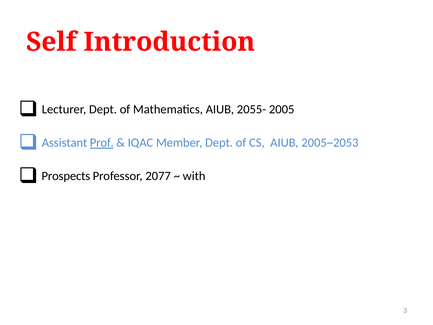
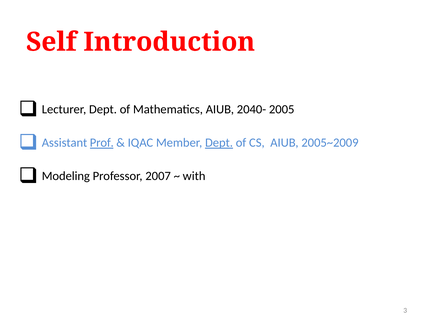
2055-: 2055- -> 2040- (251, 109)
Dept underline: none -> present (219, 143)
2005~2053: 2005~2053 -> 2005~2009 (330, 143)
Prospects: Prospects -> Modeling (66, 176)
2077: 2077 -> 2007 (158, 176)
